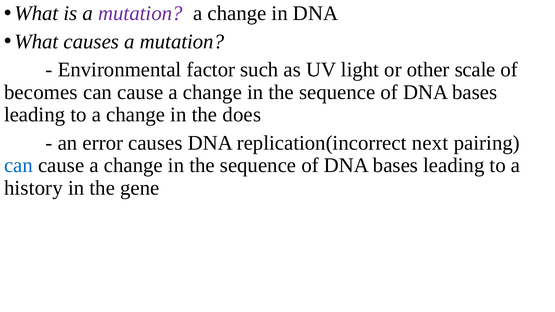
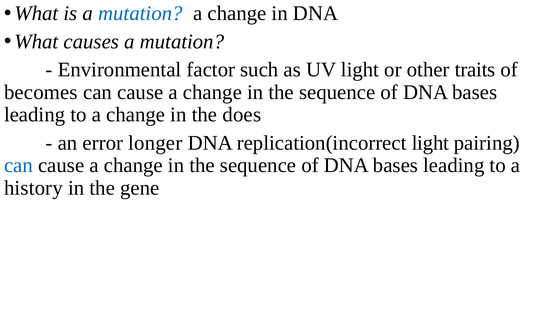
mutation colour: purple -> blue (140, 13)
scale: scale -> traits (475, 70)
error causes: causes -> longer (155, 143)
replication(incorrect next: next -> light (430, 143)
